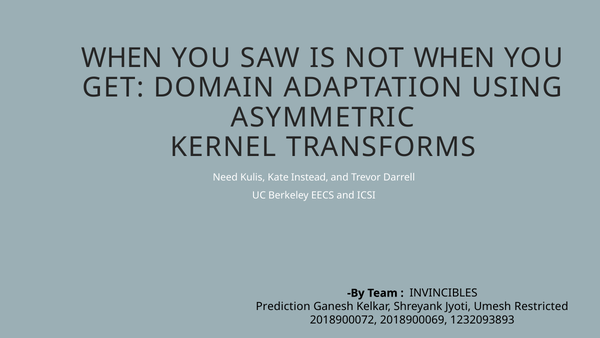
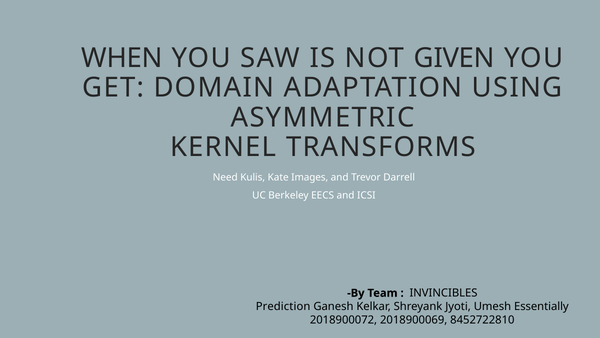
NOT WHEN: WHEN -> GIVEN (454, 58)
Instead: Instead -> Images (310, 177)
Restricted: Restricted -> Essentially (541, 306)
1232093893: 1232093893 -> 8452722810 (482, 320)
